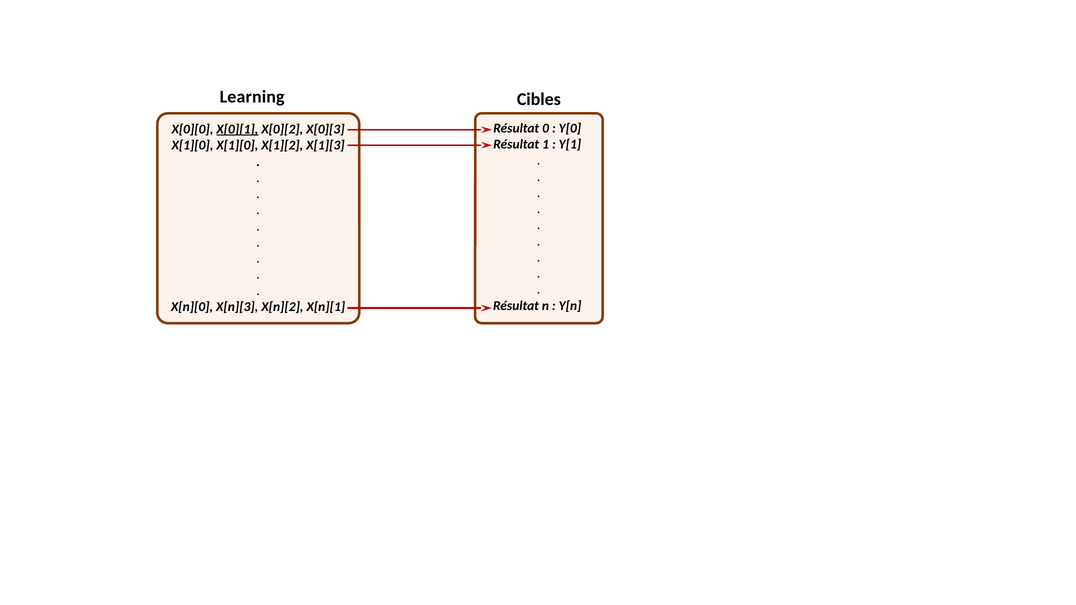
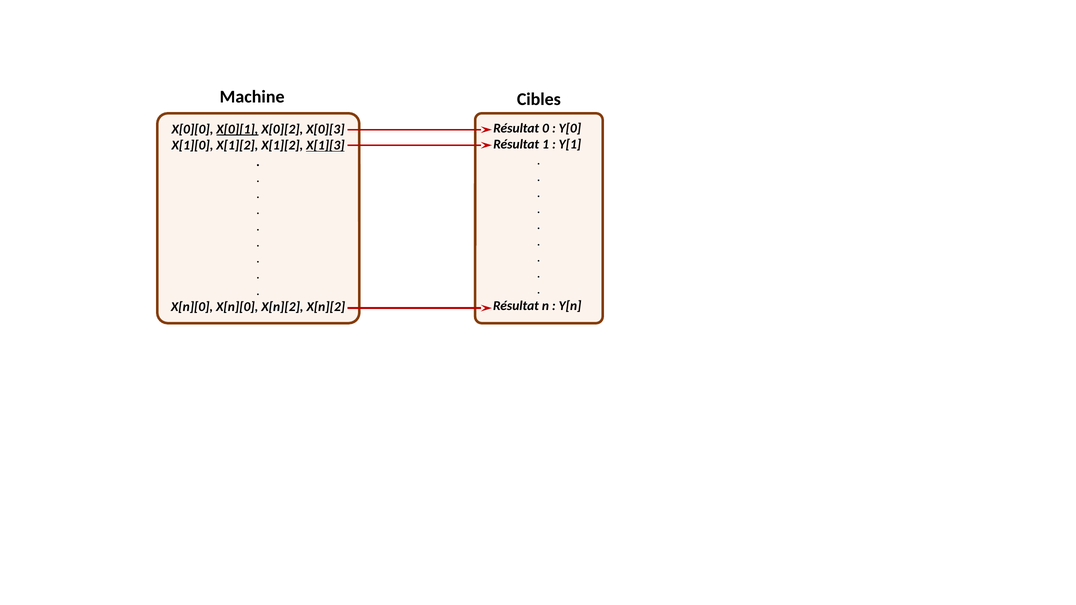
Learning: Learning -> Machine (252, 97)
X[1][0 X[1][0: X[1][0 -> X[1][2 (237, 145)
X[1][3 underline: none -> present (325, 145)
X[n][0 X[n][3: X[n][3 -> X[n][0 (237, 307)
X[n][2 X[n][1: X[n][1 -> X[n][2 (326, 307)
